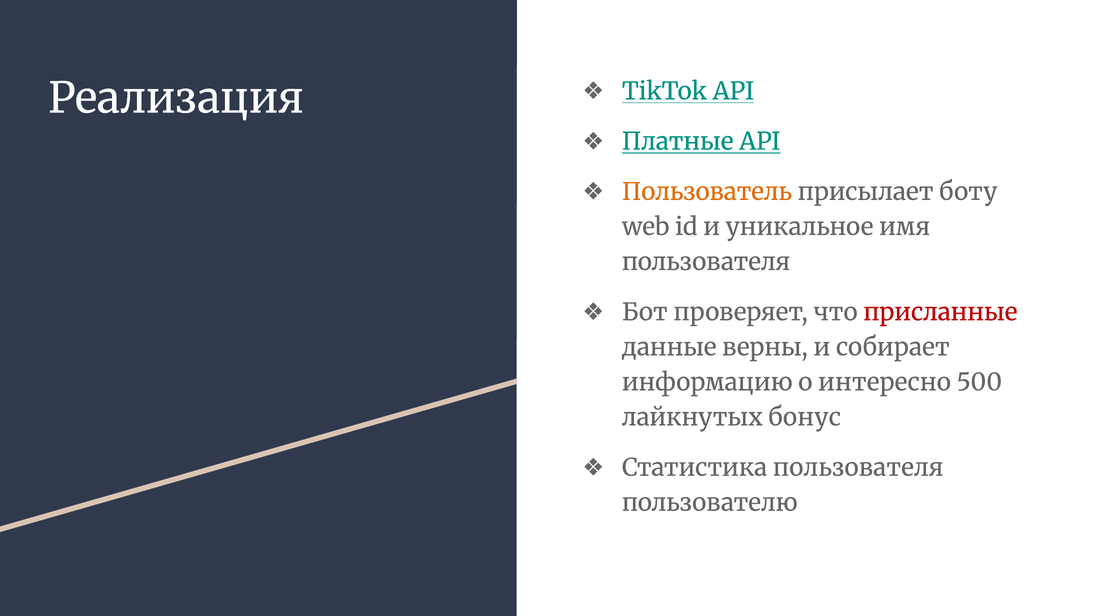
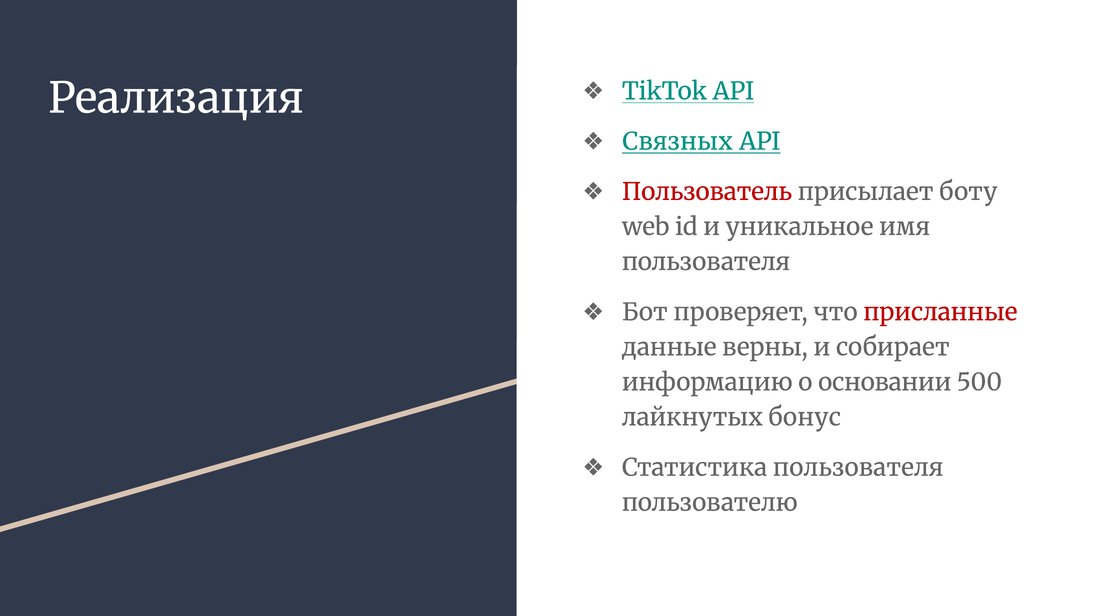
Платные: Платные -> Связных (678, 142)
Пользователь colour: orange -> red (707, 192)
интересно: интересно -> основании (885, 382)
